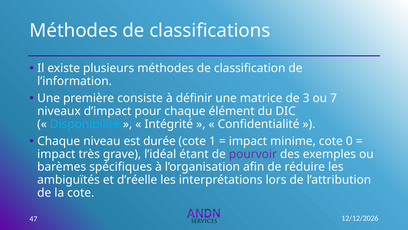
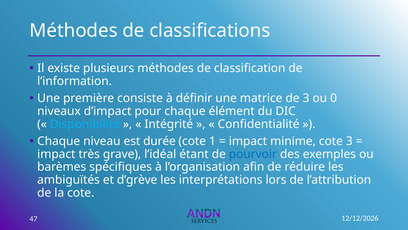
7: 7 -> 0 (334, 98)
cote 0: 0 -> 3 (349, 141)
pourvoir colour: purple -> blue (253, 154)
d’réelle: d’réelle -> d’grève (137, 180)
